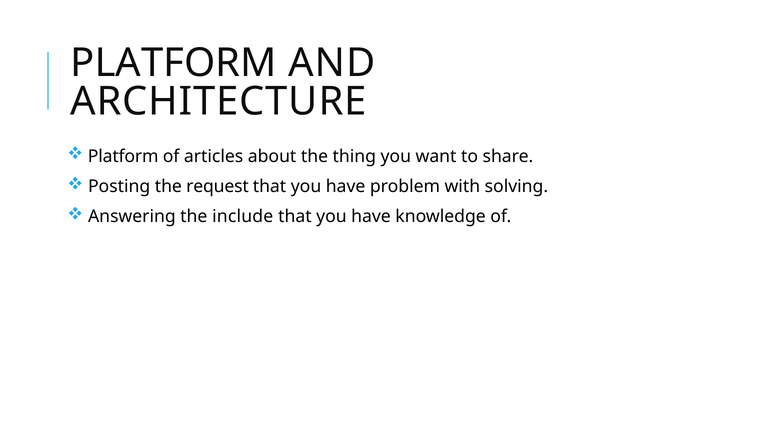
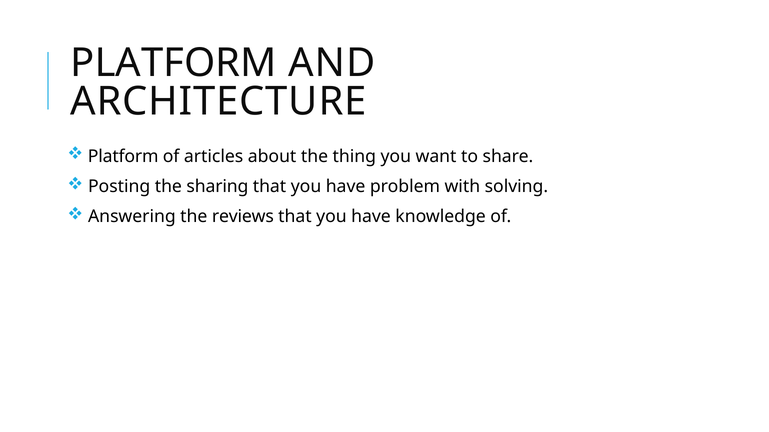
request: request -> sharing (217, 187)
include: include -> reviews (243, 217)
